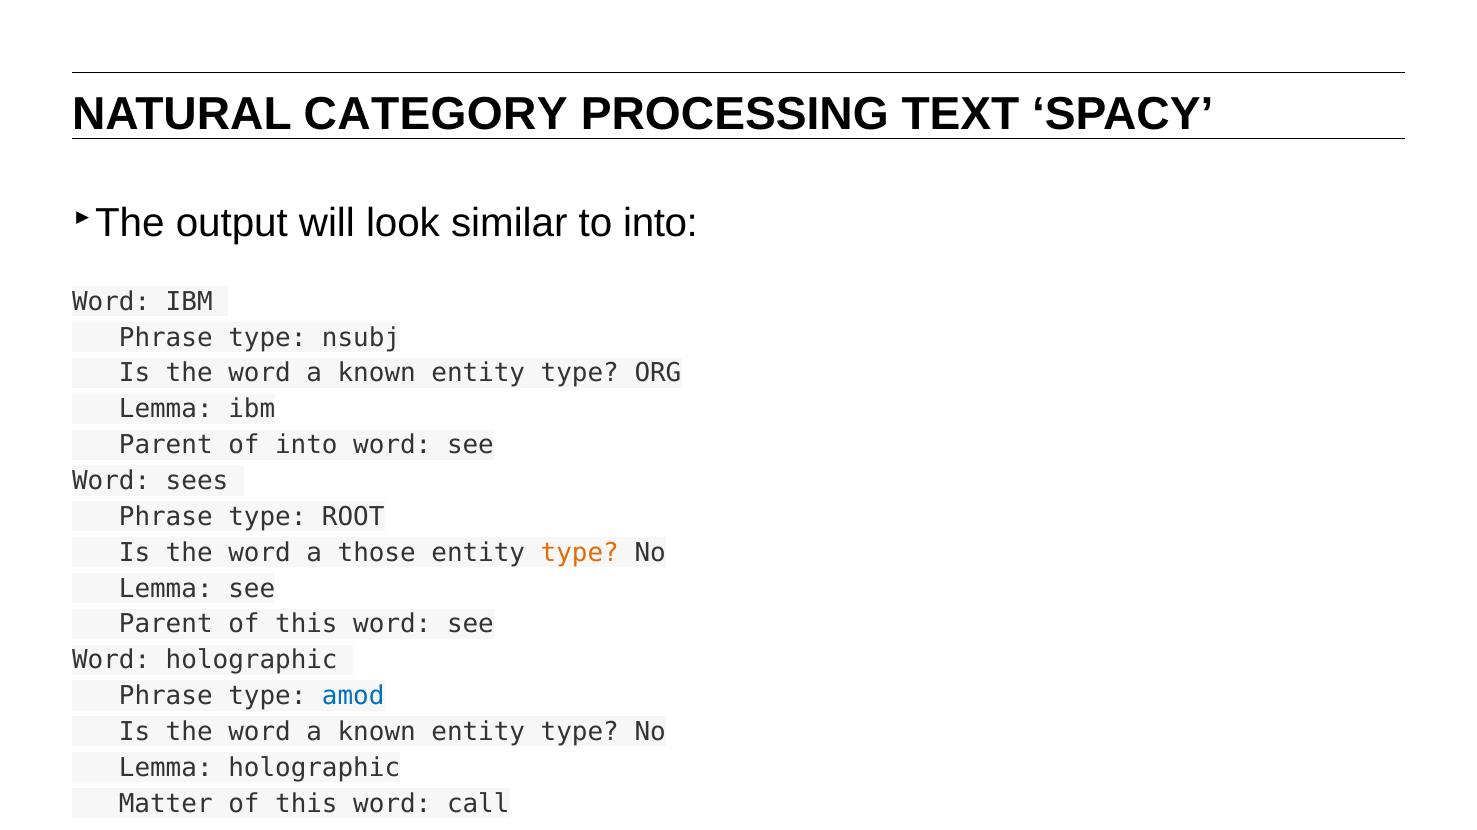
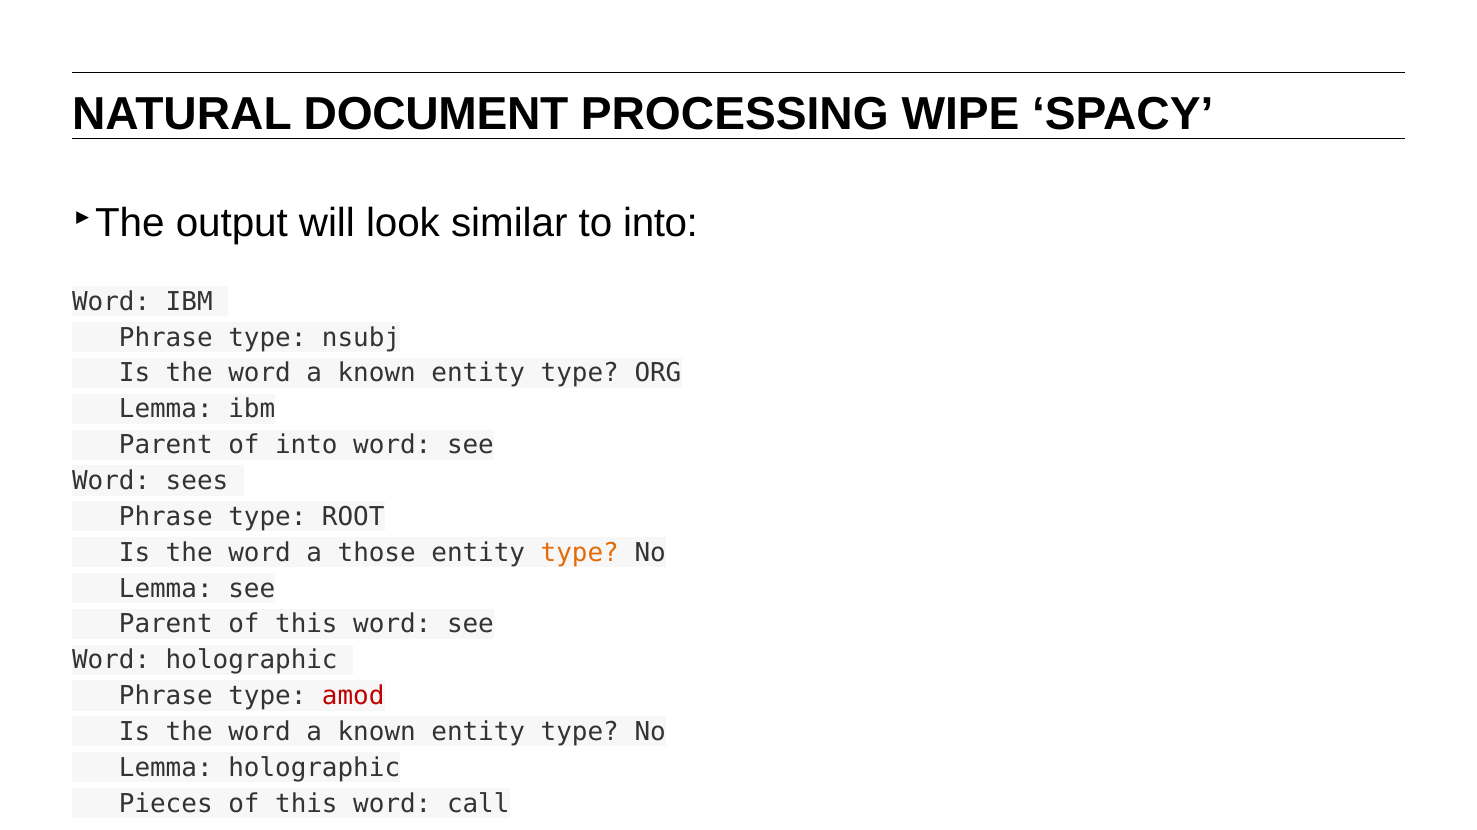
CATEGORY: CATEGORY -> DOCUMENT (436, 115)
TEXT: TEXT -> WIPE (960, 115)
amod colour: blue -> red (353, 695)
Matter: Matter -> Pieces (166, 803)
